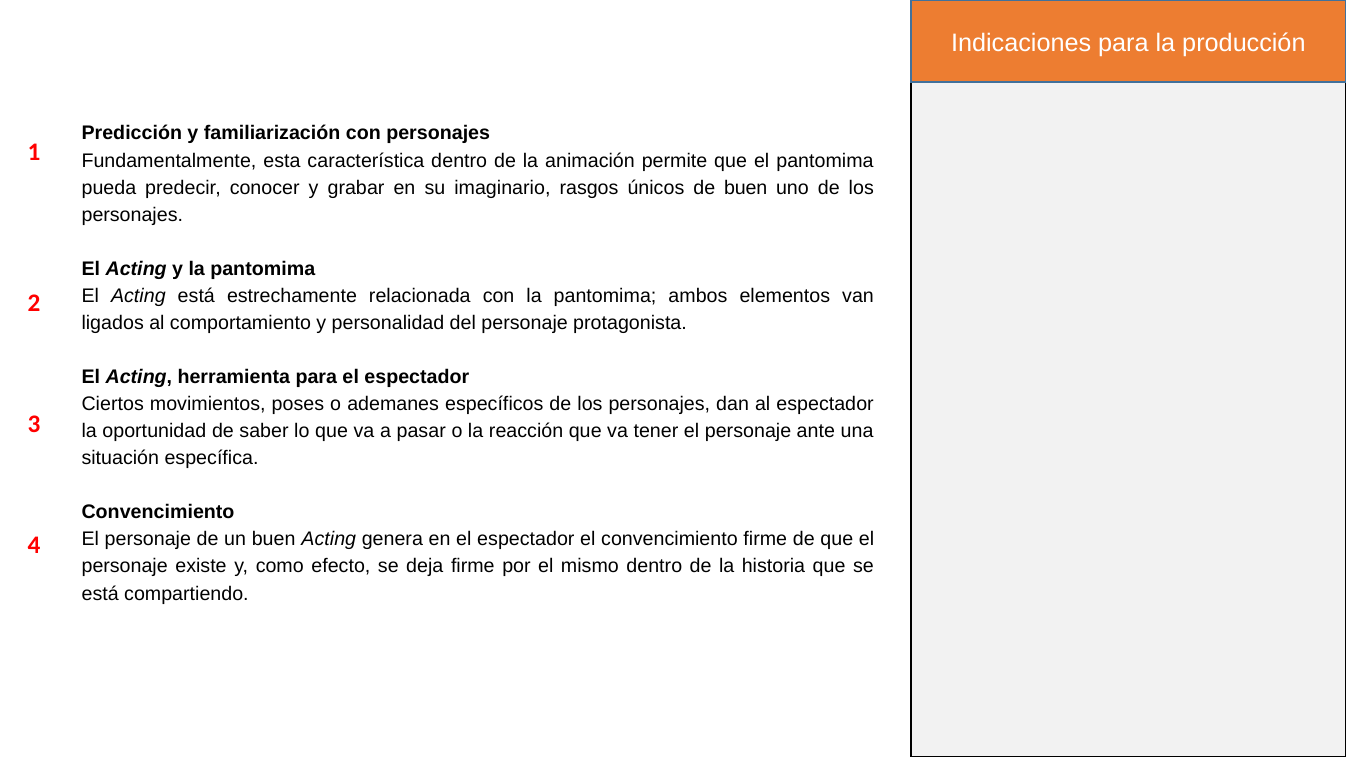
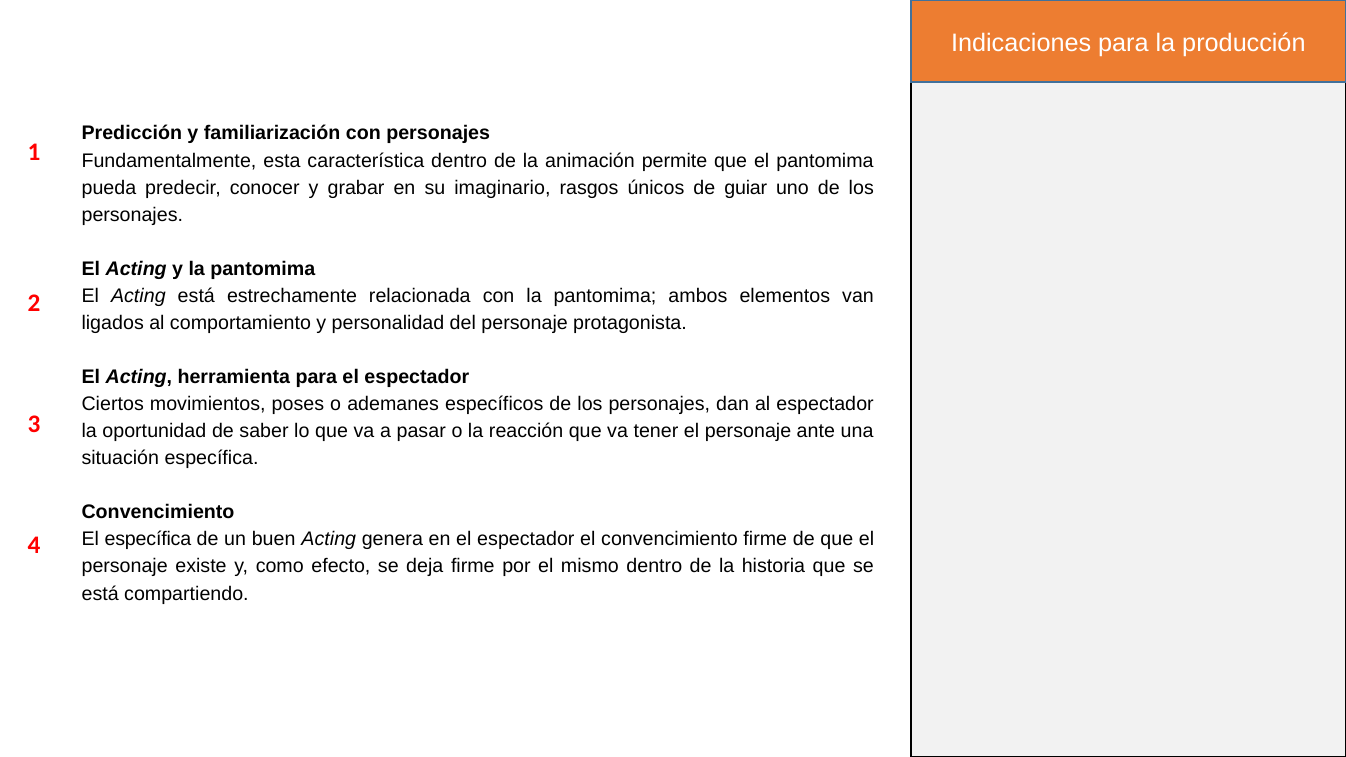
de buen: buen -> guiar (746, 188)
personaje: personaje -> específica (148, 540)
